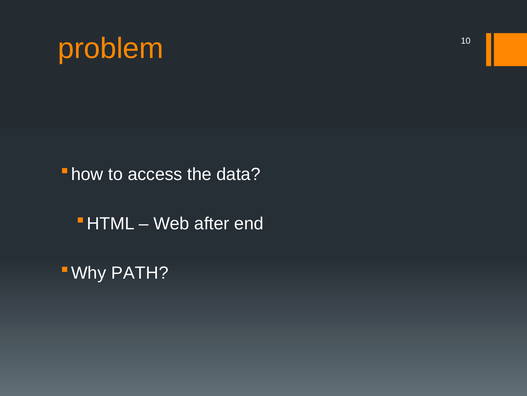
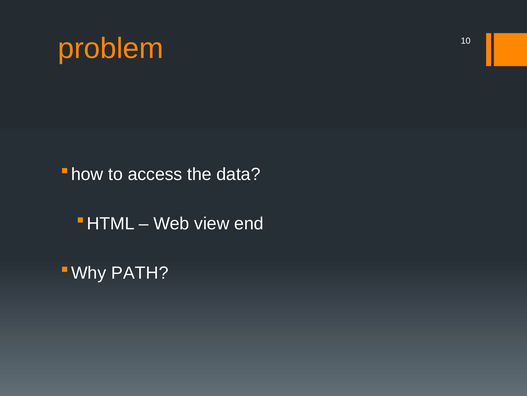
after: after -> view (212, 223)
